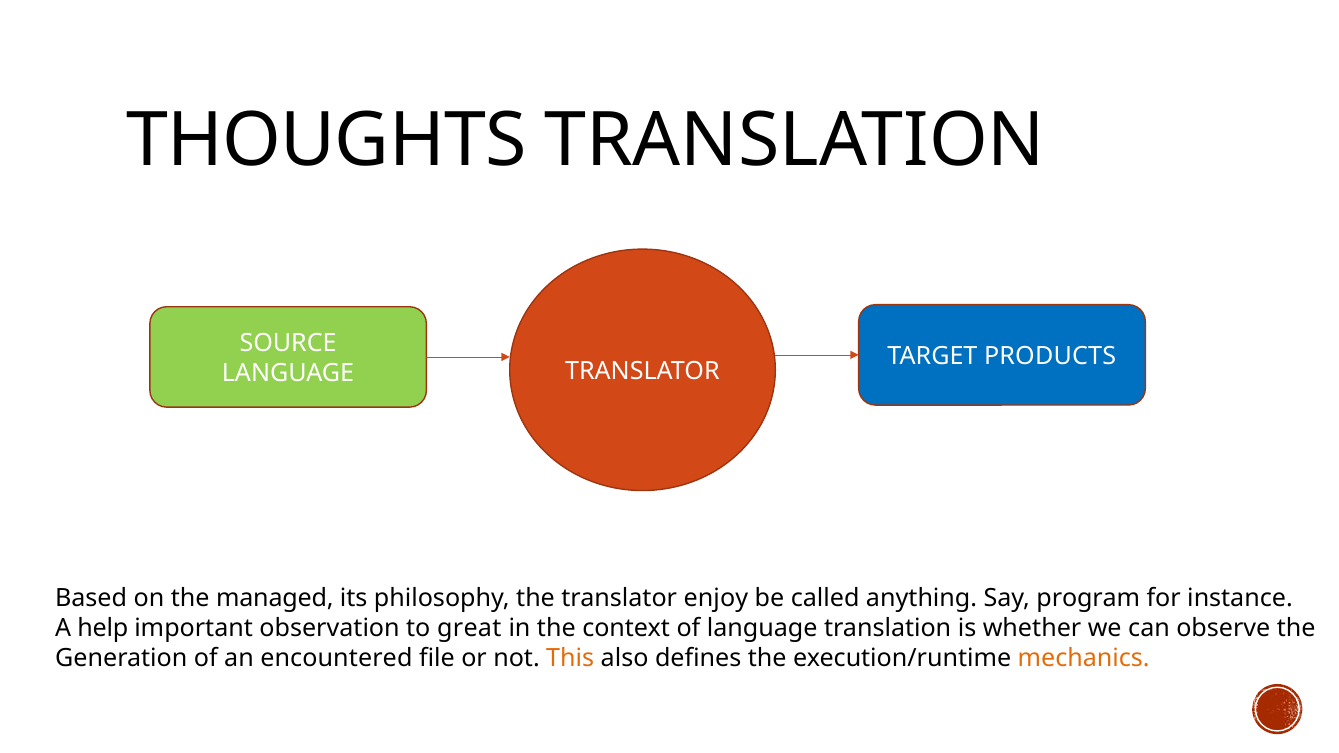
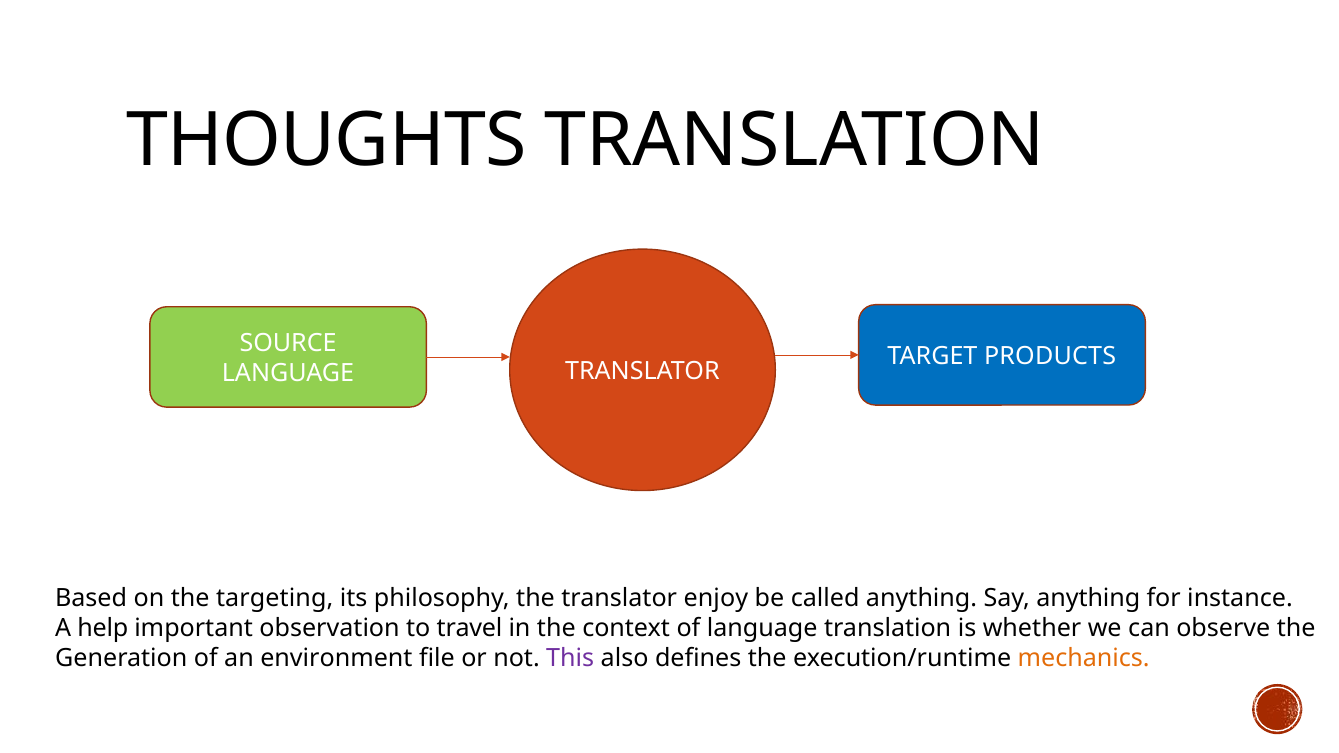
managed: managed -> targeting (275, 598)
Say program: program -> anything (1088, 598)
great: great -> travel (470, 628)
encountered: encountered -> environment (336, 658)
This colour: orange -> purple (570, 658)
